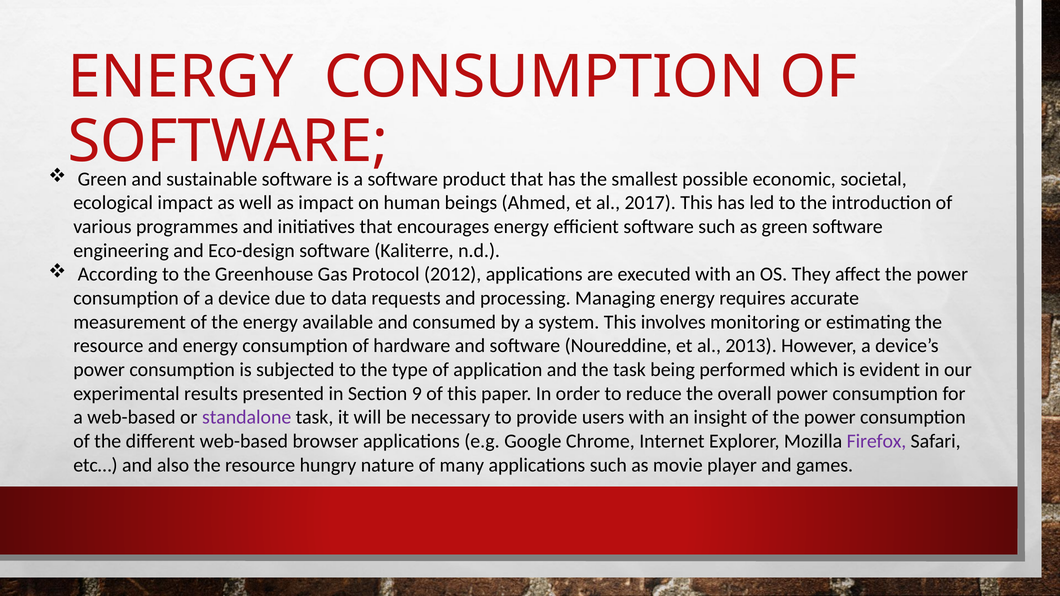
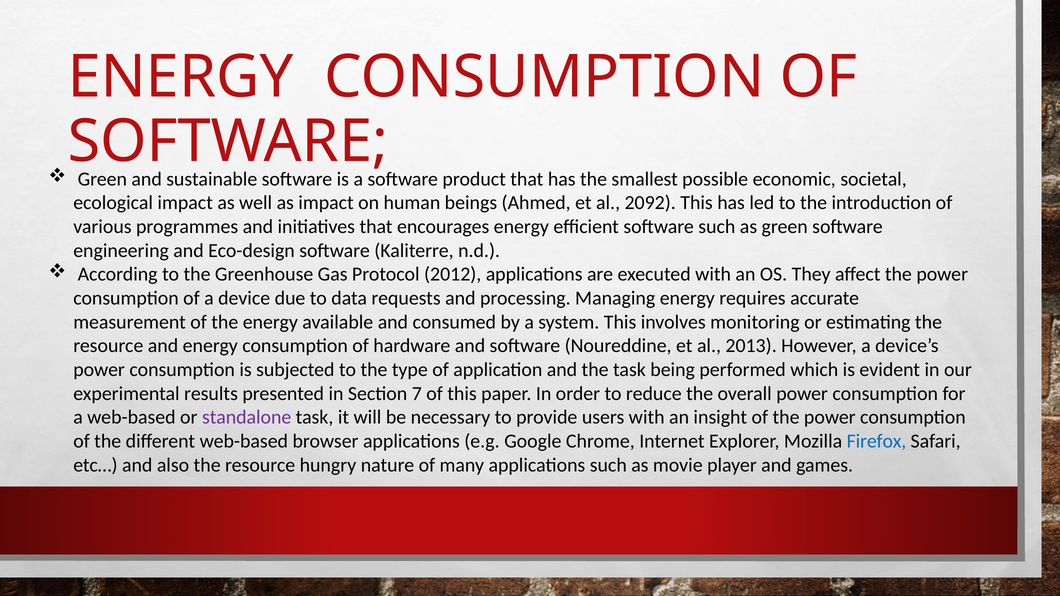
2017: 2017 -> 2092 (650, 203)
9: 9 -> 7 (417, 394)
Firefox colour: purple -> blue (877, 441)
